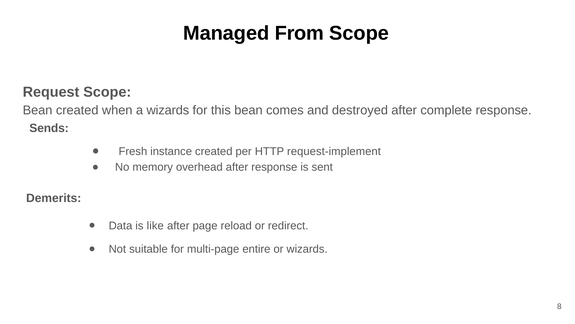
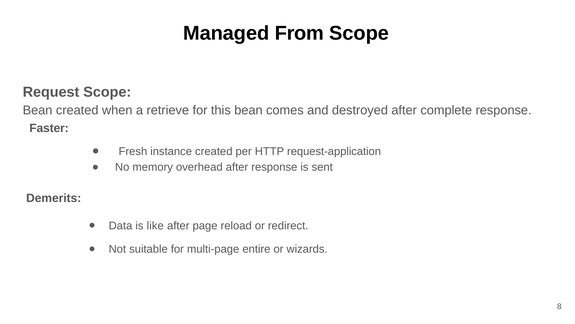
a wizards: wizards -> retrieve (168, 110)
Sends: Sends -> Faster (49, 128)
request-implement: request-implement -> request-application (334, 151)
